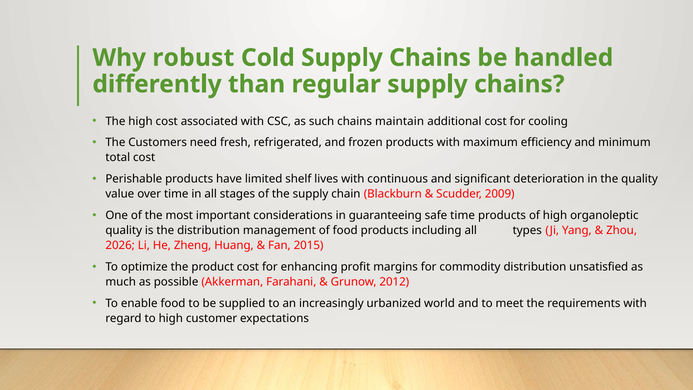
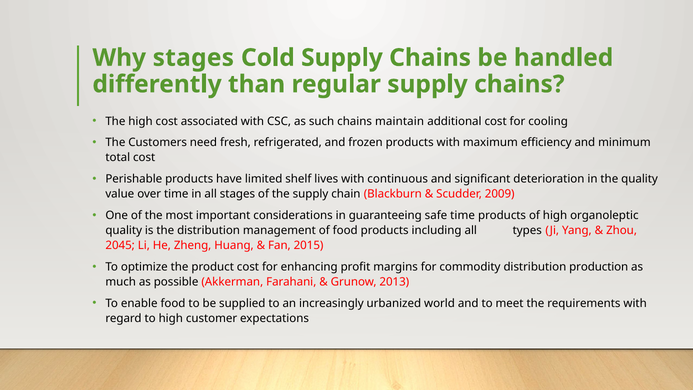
Why robust: robust -> stages (193, 58)
2026: 2026 -> 2045 (120, 245)
unsatisfied: unsatisfied -> production (599, 267)
2012: 2012 -> 2013 (394, 282)
